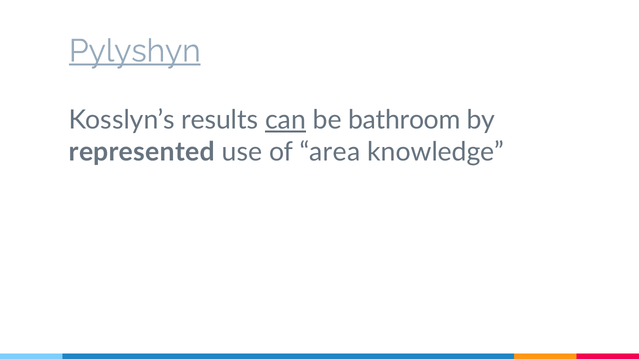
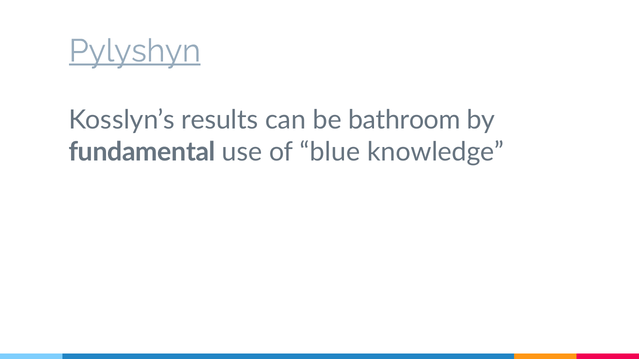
can underline: present -> none (286, 120)
represented: represented -> fundamental (142, 152)
area: area -> blue (330, 152)
